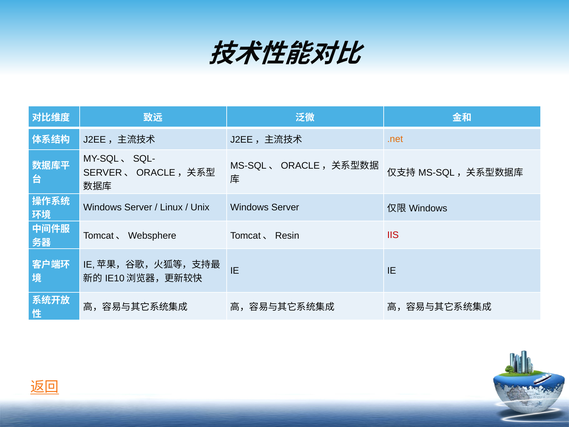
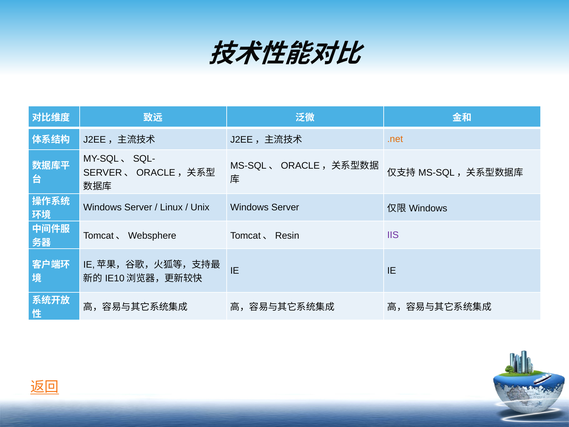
IIS colour: red -> purple (393, 235)
